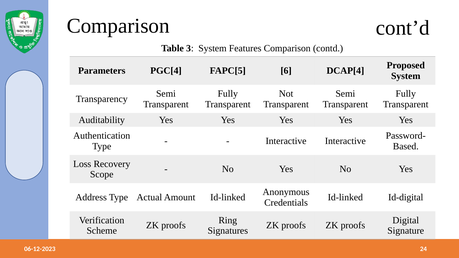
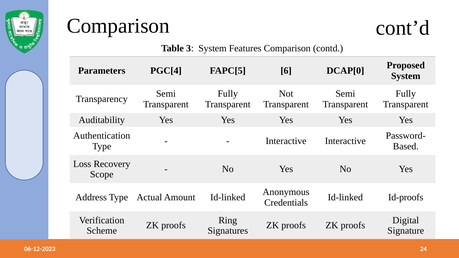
DCAP[4: DCAP[4 -> DCAP[0 (345, 71)
Id-digital: Id-digital -> Id-proofs (406, 197)
